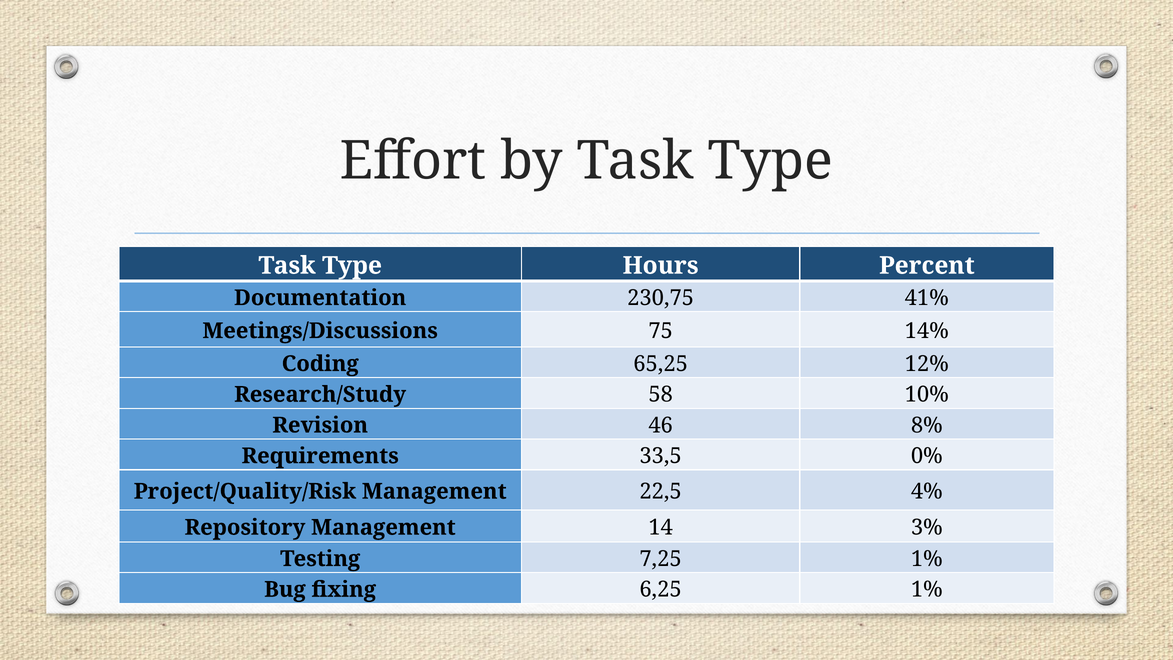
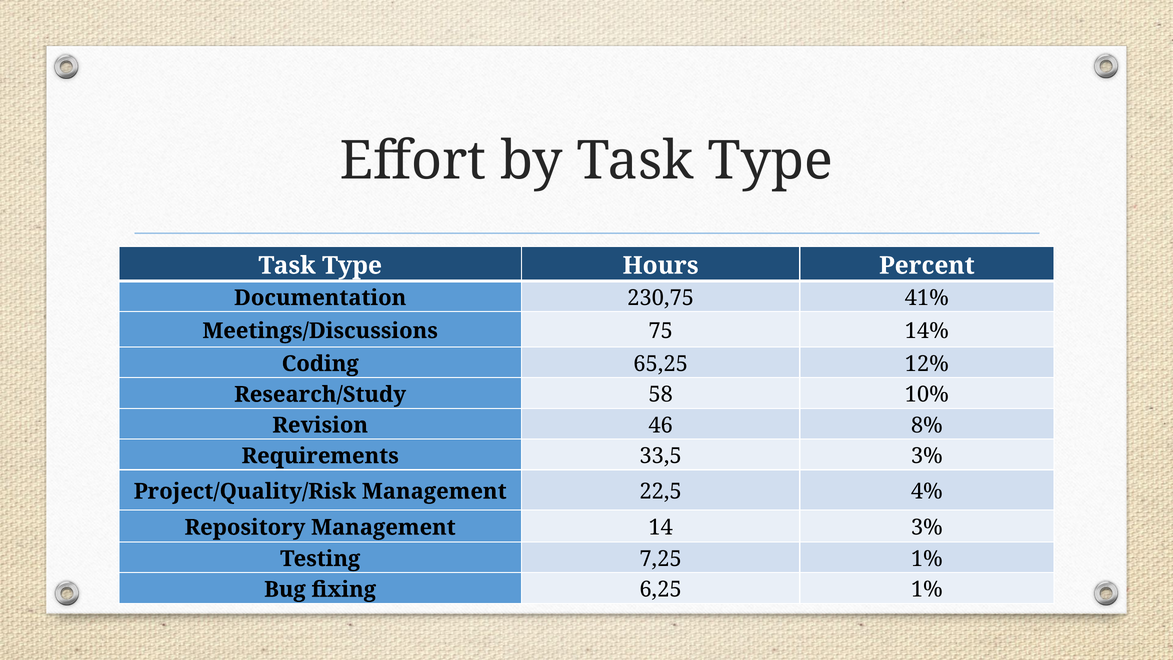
33,5 0%: 0% -> 3% (927, 456)
